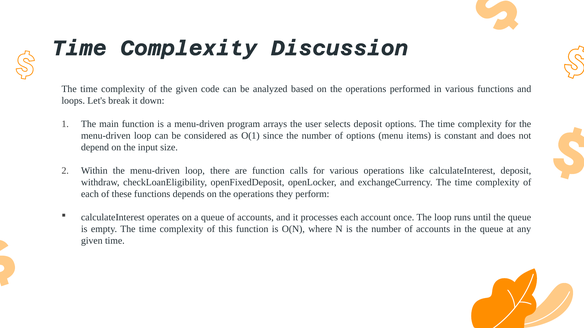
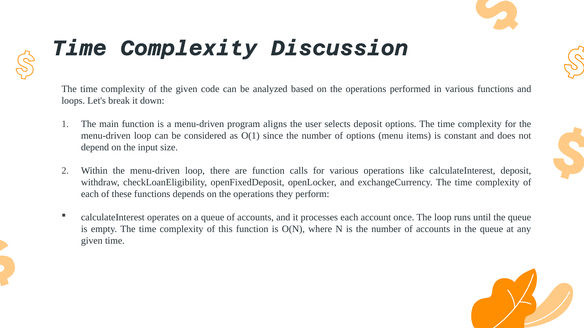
arrays: arrays -> aligns (275, 124)
